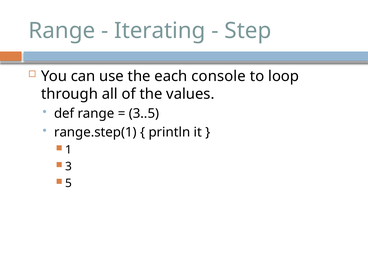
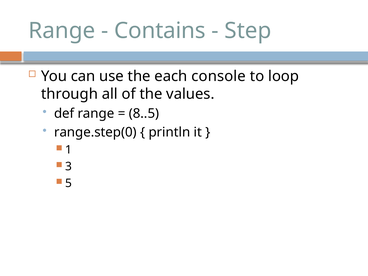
Iterating: Iterating -> Contains (160, 31)
3..5: 3..5 -> 8..5 (144, 114)
range.step(1: range.step(1 -> range.step(0 (95, 132)
